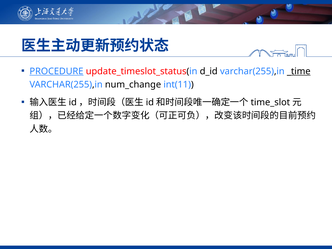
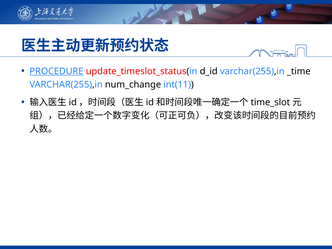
_time underline: present -> none (299, 71)
